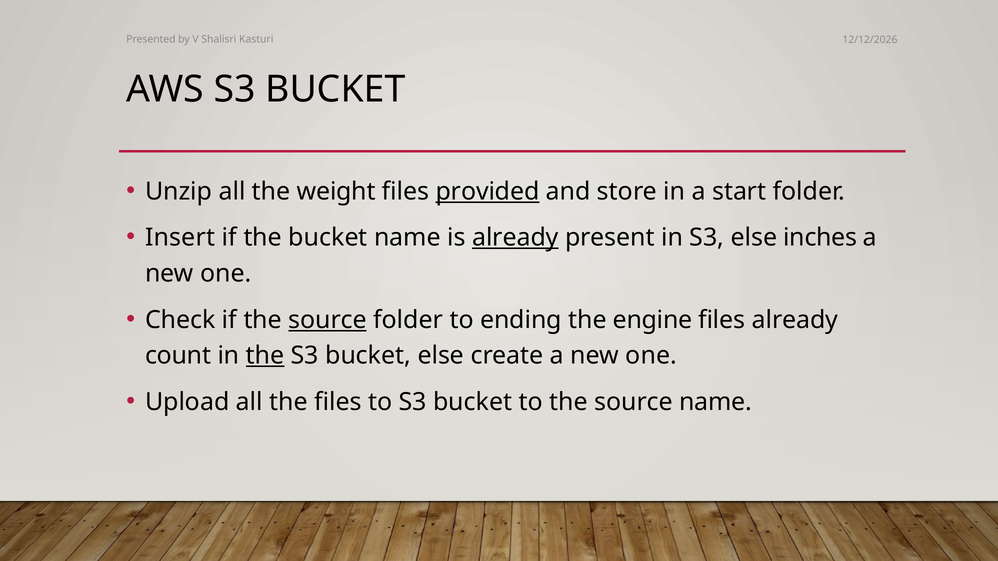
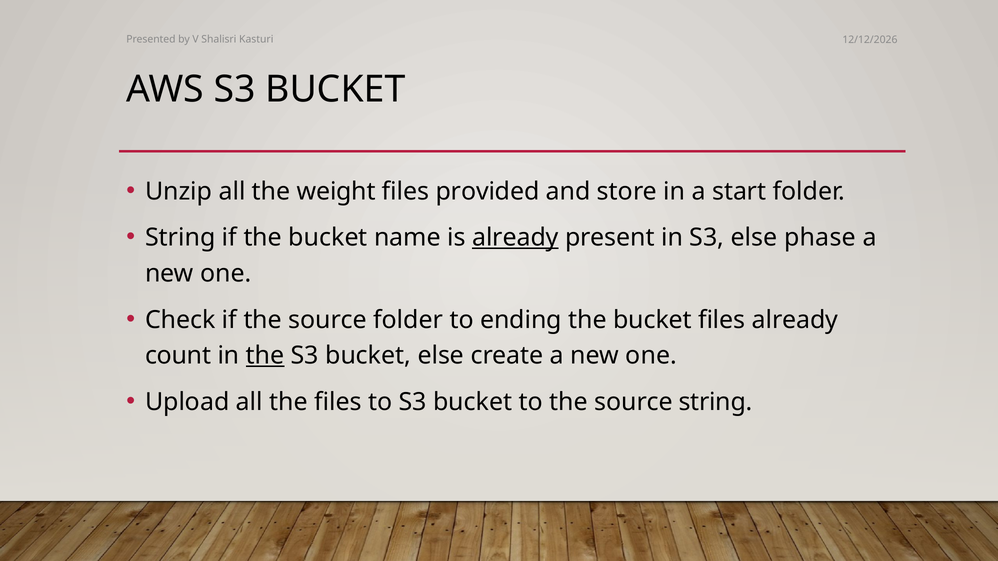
provided underline: present -> none (488, 191)
Insert: Insert -> String (180, 238)
inches: inches -> phase (820, 238)
source underline: present -> none (328, 320)
engine: engine -> bucket (652, 320)
source name: name -> string (715, 402)
